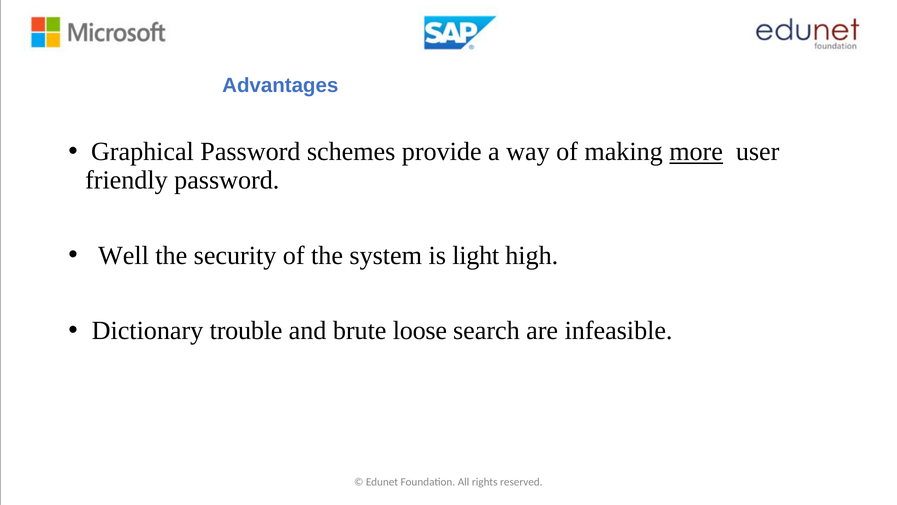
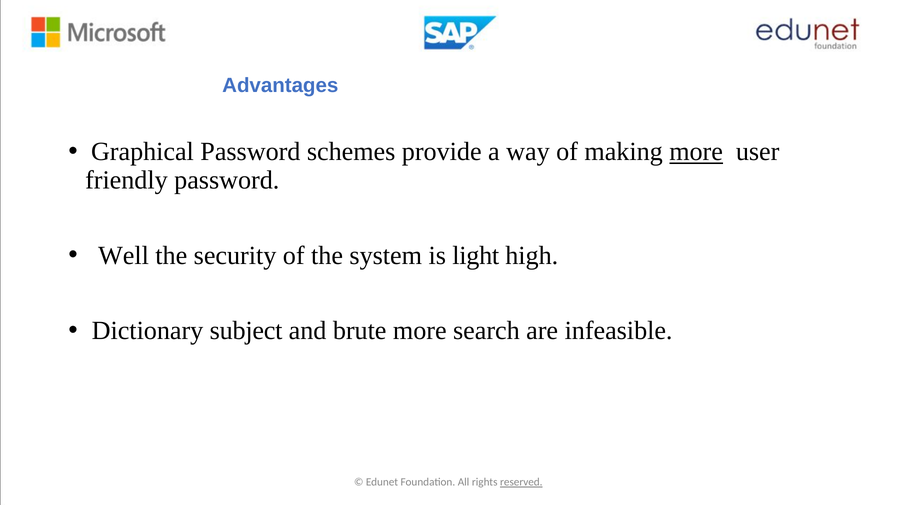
trouble: trouble -> subject (246, 330)
brute loose: loose -> more (420, 330)
reserved underline: none -> present (521, 482)
